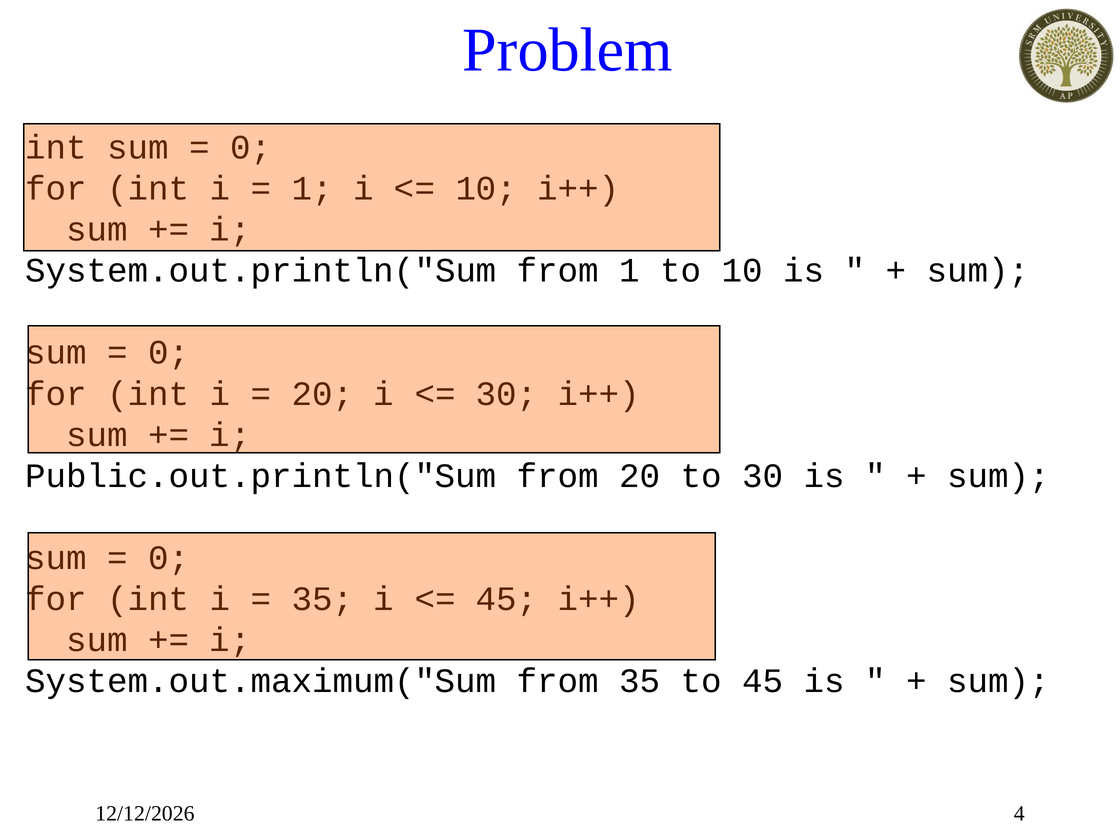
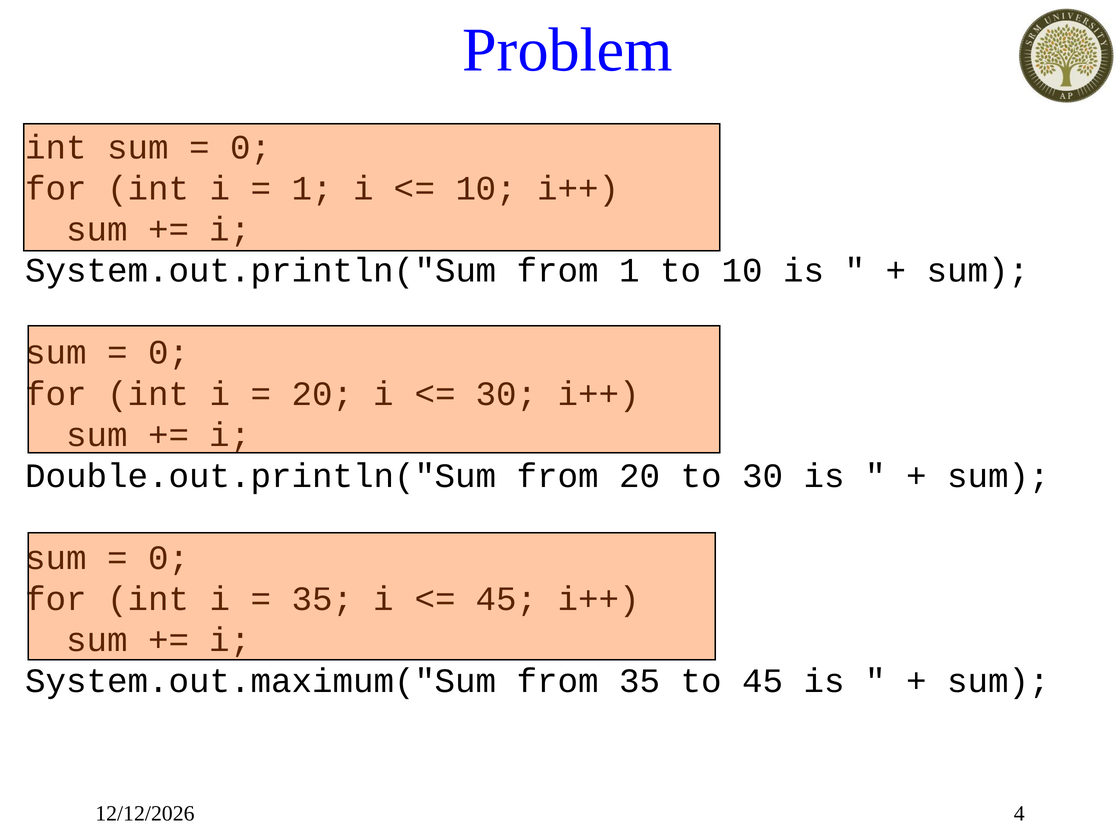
Public.out.println("Sum: Public.out.println("Sum -> Double.out.println("Sum (261, 476)
